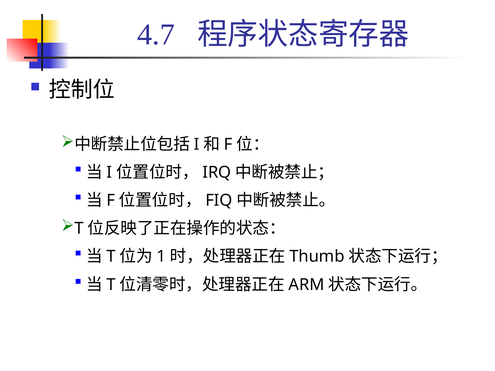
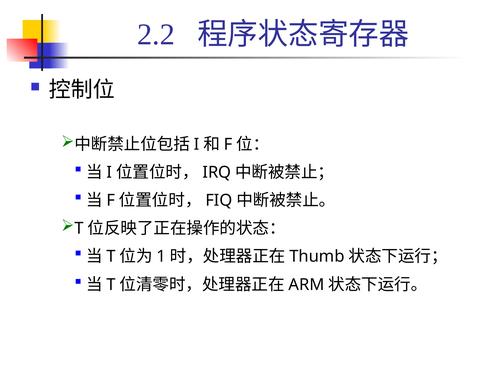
4.7: 4.7 -> 2.2 (156, 34)
